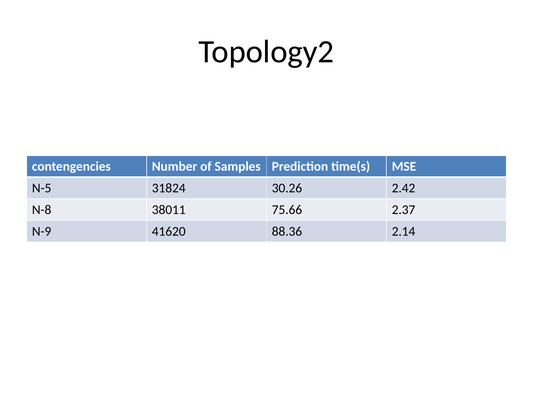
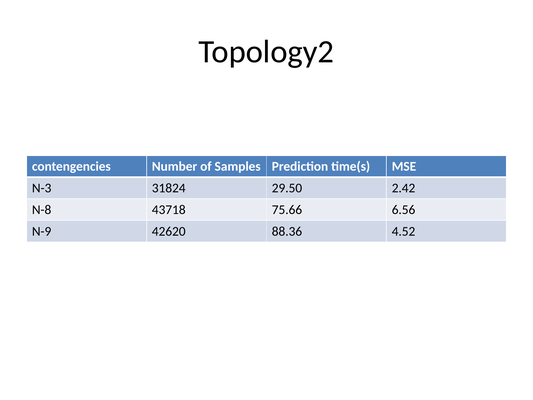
N-5: N-5 -> N-3 (42, 188)
30.26: 30.26 -> 29.50 (287, 188)
38011: 38011 -> 43718 (169, 210)
2.37: 2.37 -> 6.56 (404, 210)
41620: 41620 -> 42620 (169, 231)
2.14: 2.14 -> 4.52 (404, 231)
